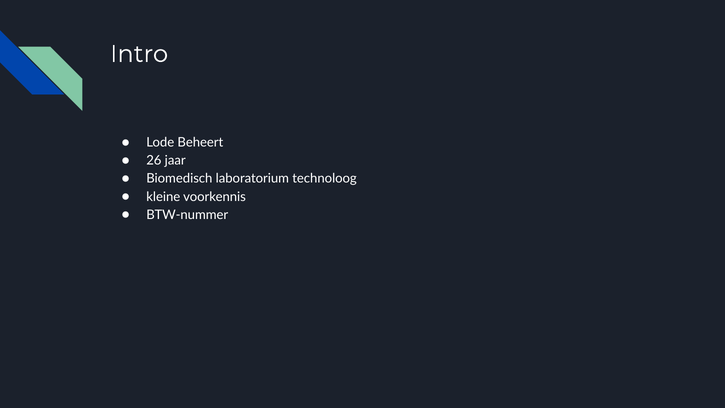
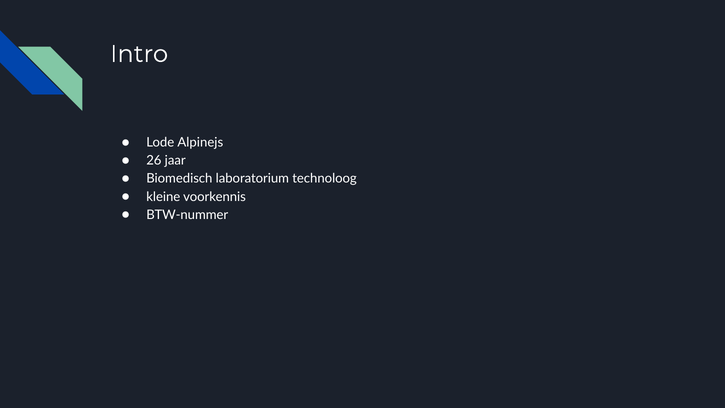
Beheert: Beheert -> Alpinejs (200, 142)
